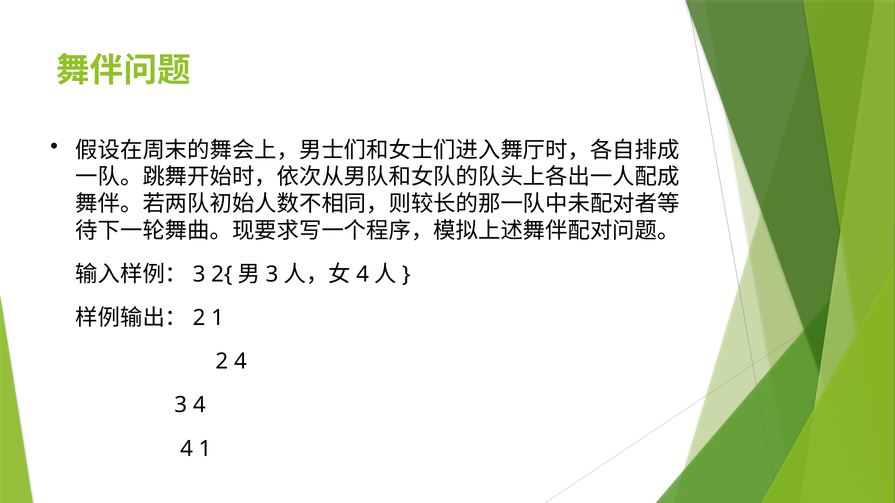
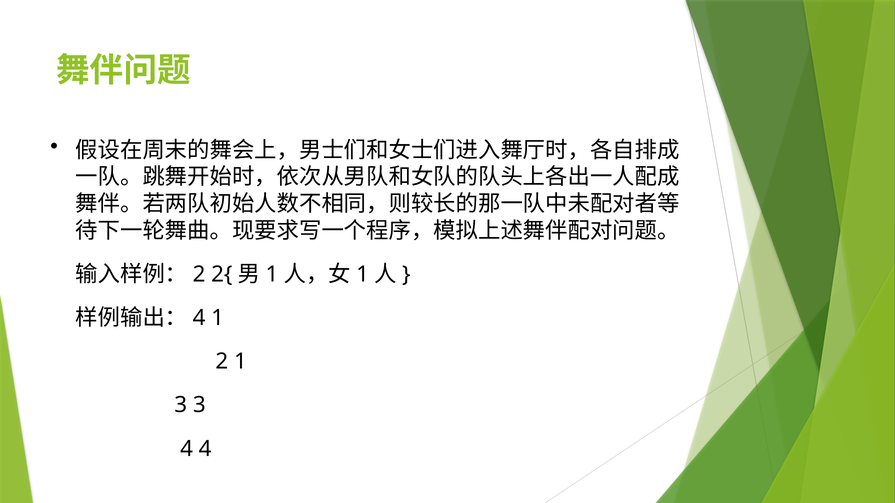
3: 3 -> 2 (199, 275)
3: 3 -> 1 (272, 275)
4: 4 -> 1 (363, 275)
2: 2 -> 4 (199, 318)
2 4: 4 -> 1 (240, 362)
3 4: 4 -> 3 (199, 405)
4 1: 1 -> 4 (205, 449)
